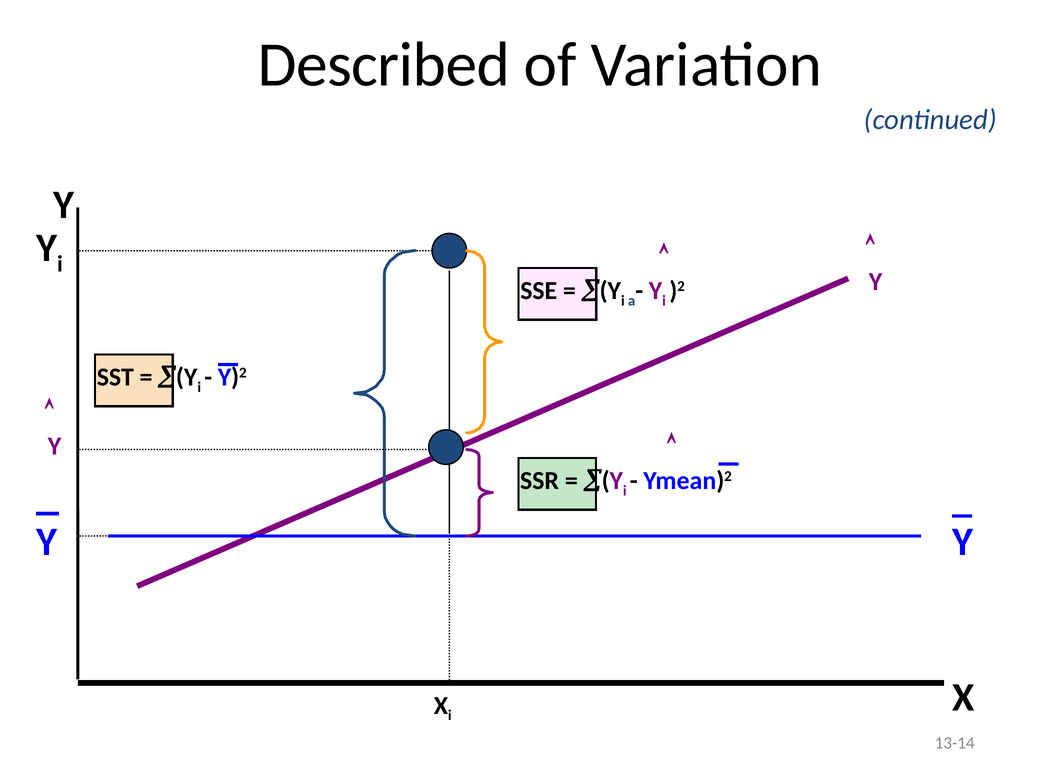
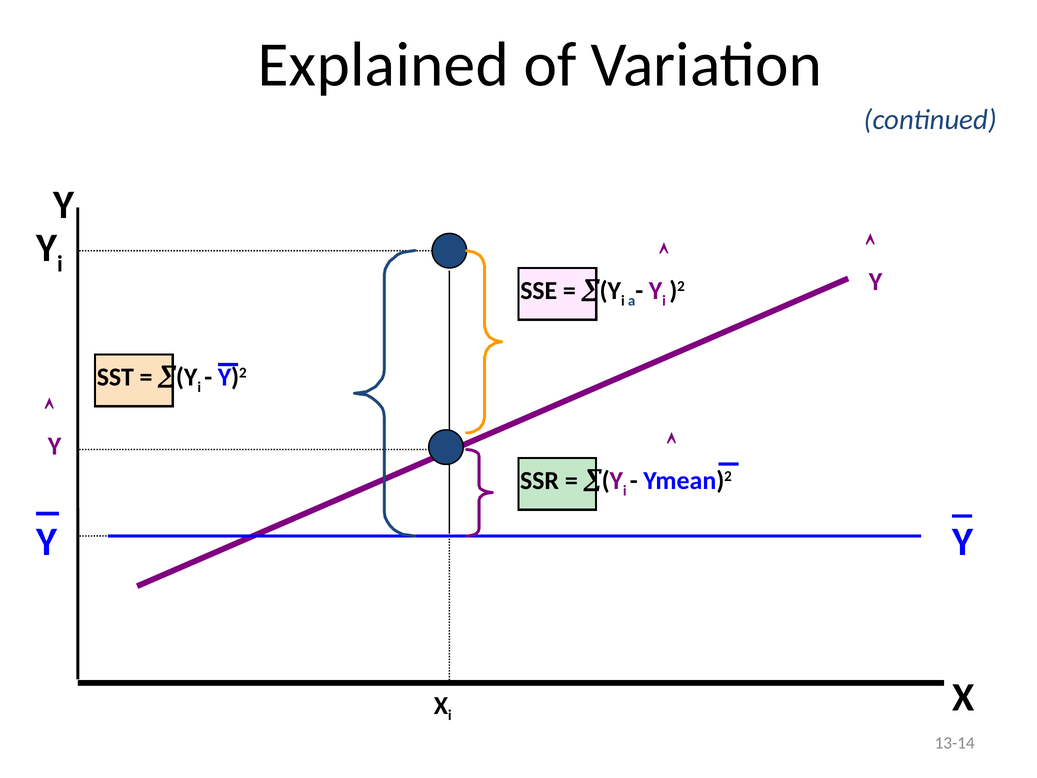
Described: Described -> Explained (383, 65)
